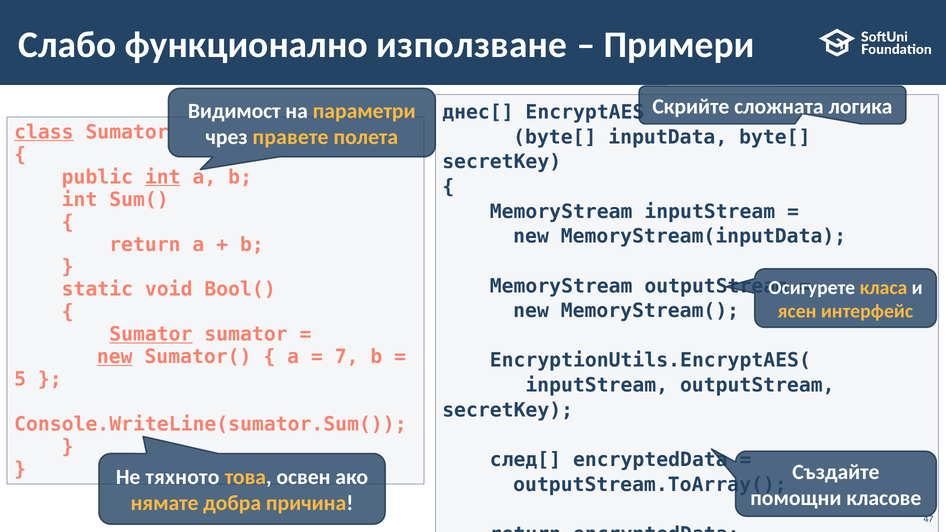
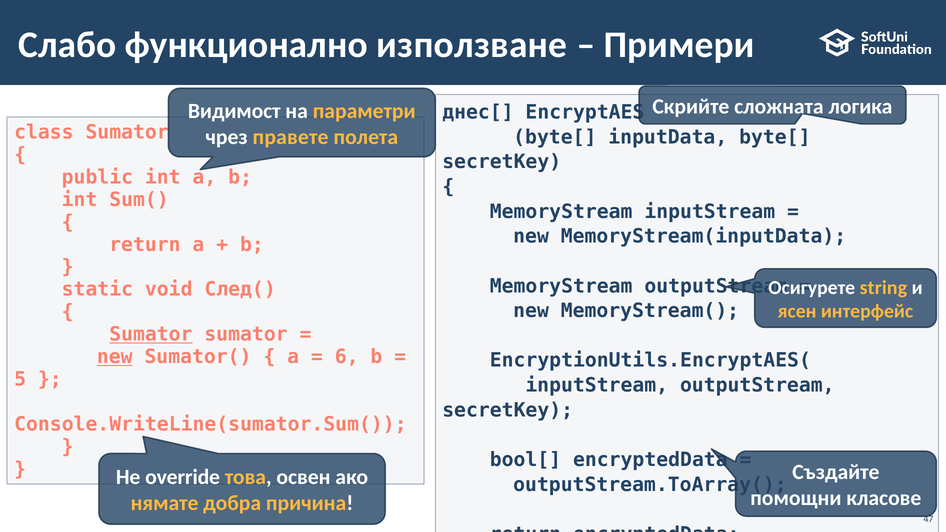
class underline: present -> none (44, 132)
int underline: present -> none (163, 177)
класа: класа -> string (883, 288)
Bool(: Bool( -> След( (240, 290)
7: 7 -> 6 (347, 357)
след[: след[ -> bool[ (525, 460)
тяхното: тяхното -> override (183, 477)
